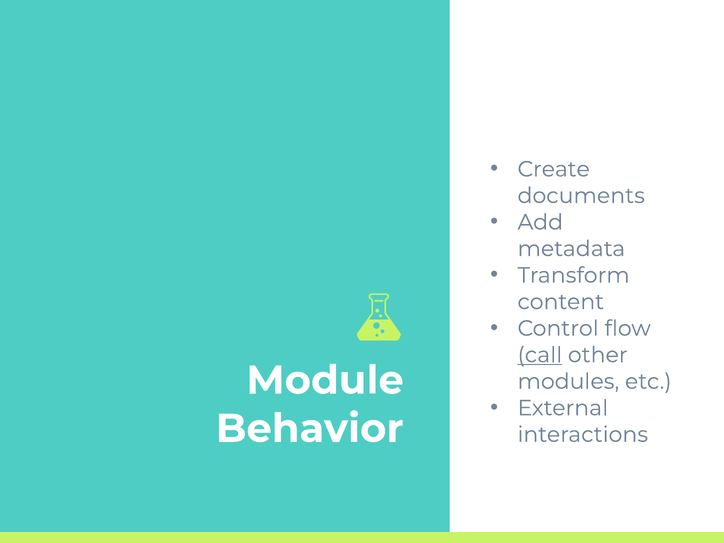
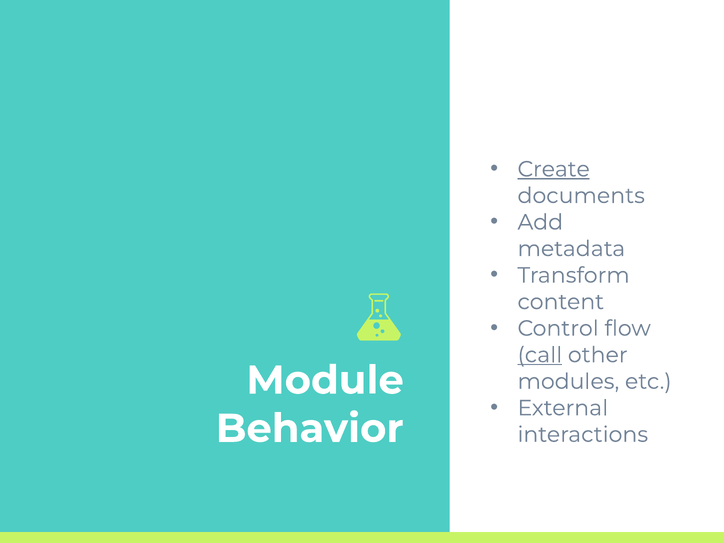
Create underline: none -> present (554, 169)
